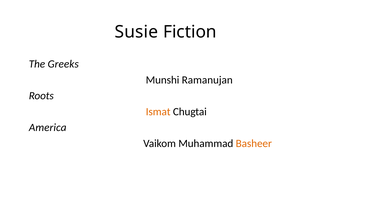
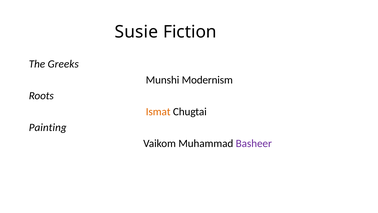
Ramanujan: Ramanujan -> Modernism (207, 80)
America: America -> Painting (48, 127)
Basheer colour: orange -> purple (254, 143)
